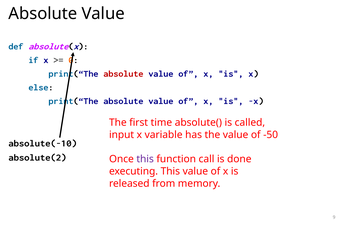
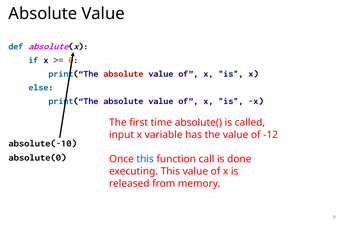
-50: -50 -> -12 (271, 134)
absolute(2: absolute(2 -> absolute(0 (37, 157)
this colour: purple -> blue (145, 159)
